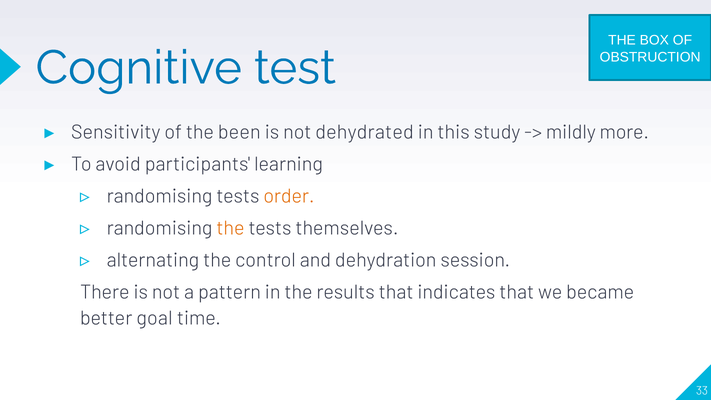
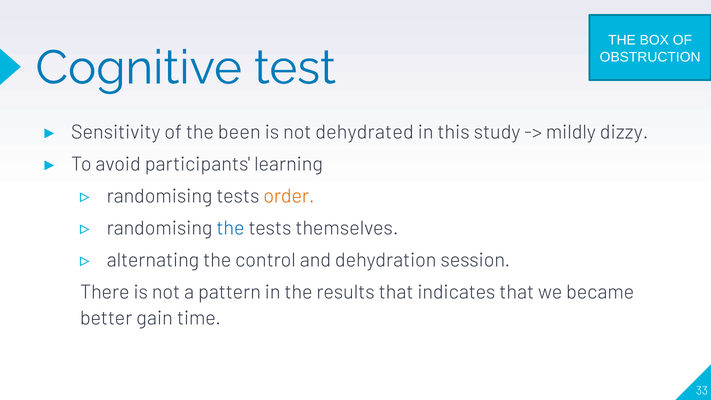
more: more -> dizzy (624, 132)
the colour: orange -> blue (230, 228)
goal: goal -> gain (155, 318)
